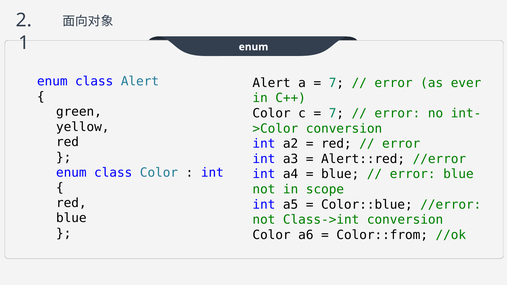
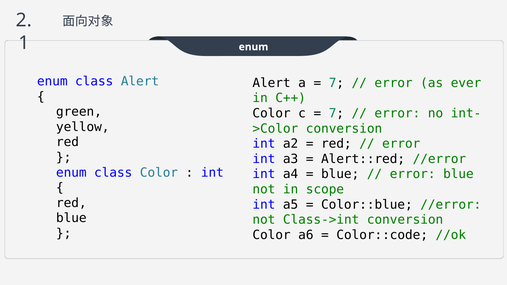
Color::from: Color::from -> Color::code (382, 235)
